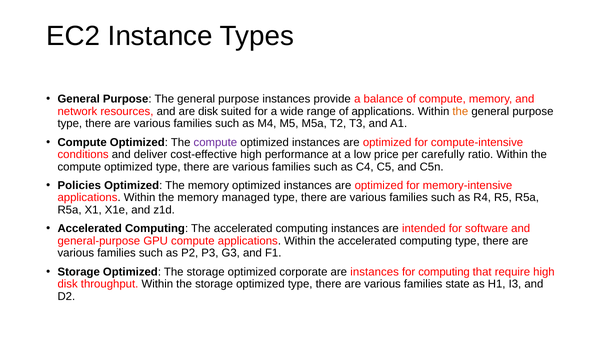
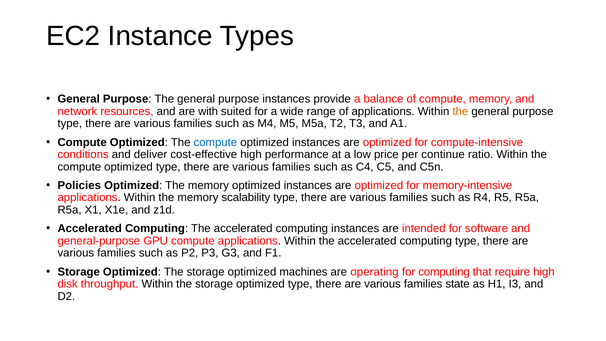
are disk: disk -> with (208, 111)
compute colour: purple -> blue (215, 142)
carefully: carefully -> continue (443, 155)
managed: managed -> scalability (246, 198)
corporate: corporate -> machines (303, 272)
are instances: instances -> operating (375, 272)
